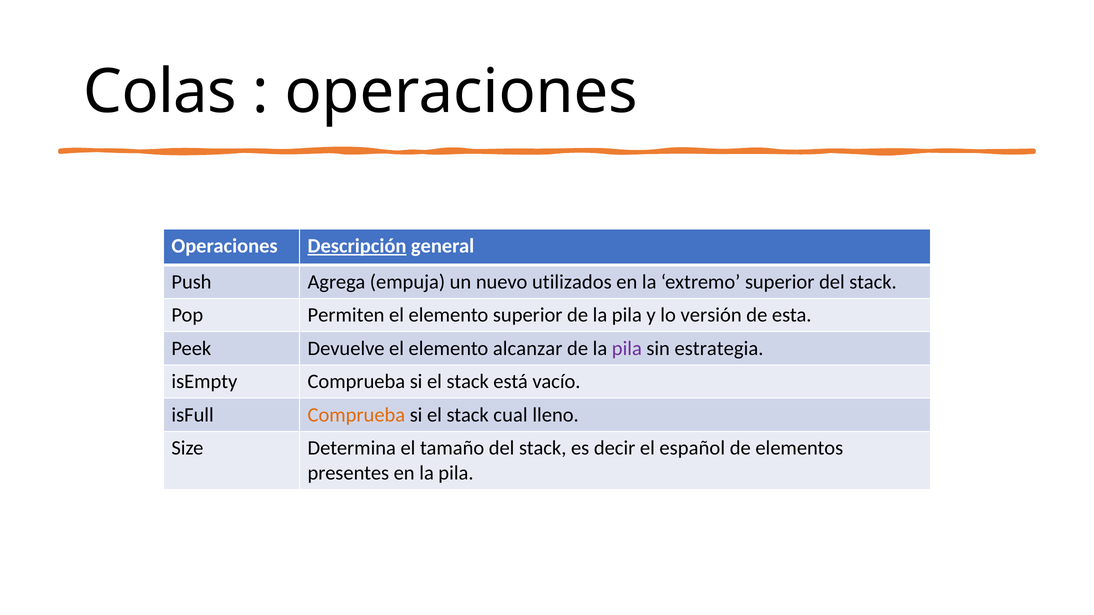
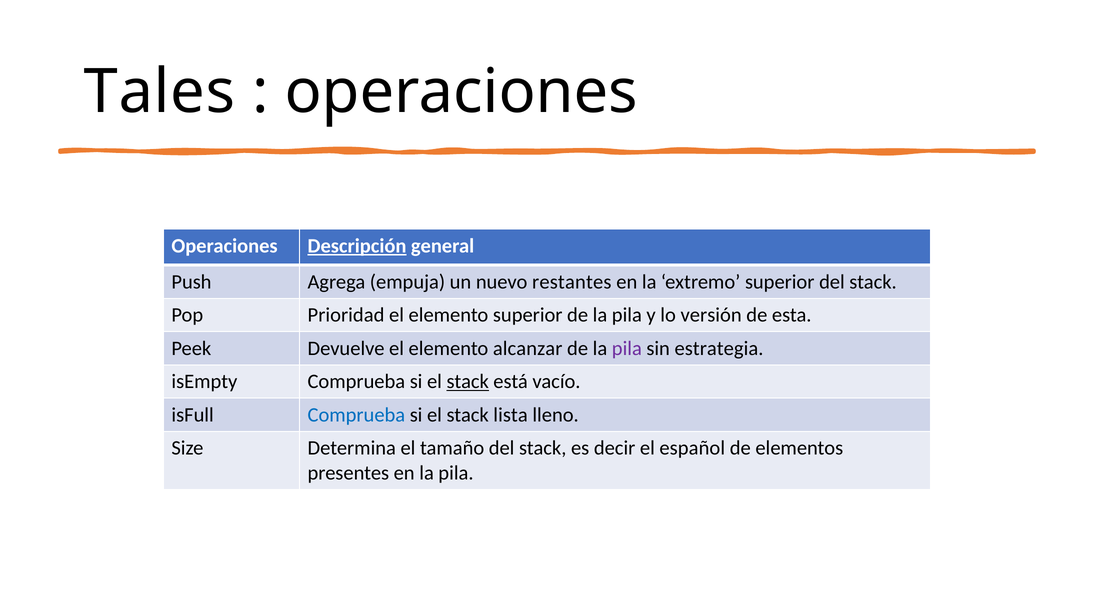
Colas: Colas -> Tales (159, 92)
utilizados: utilizados -> restantes (572, 282)
Permiten: Permiten -> Prioridad (346, 315)
stack underline: none -> present (468, 382)
Comprueba colour: orange -> blue (356, 415)
cual: cual -> lista (511, 415)
